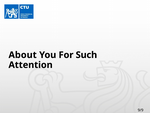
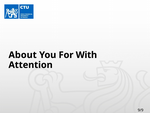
Such: Such -> With (86, 55)
